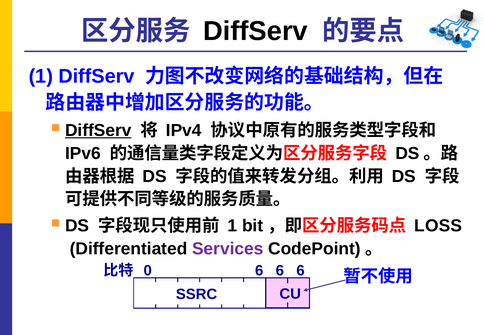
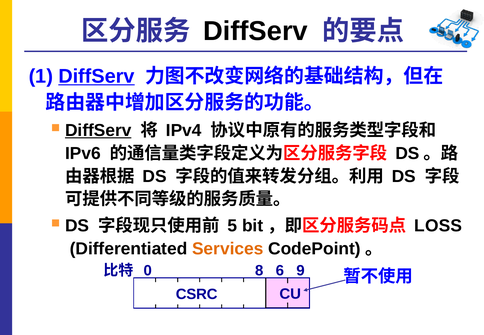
DiffServ underline: none -> present (97, 76)
1: 1 -> 5 (232, 226)
Services colour: purple -> orange (228, 249)
0 6: 6 -> 8 (259, 271)
6: 6 -> 9 (301, 271)
SSRC: SSRC -> CSRC (197, 294)
